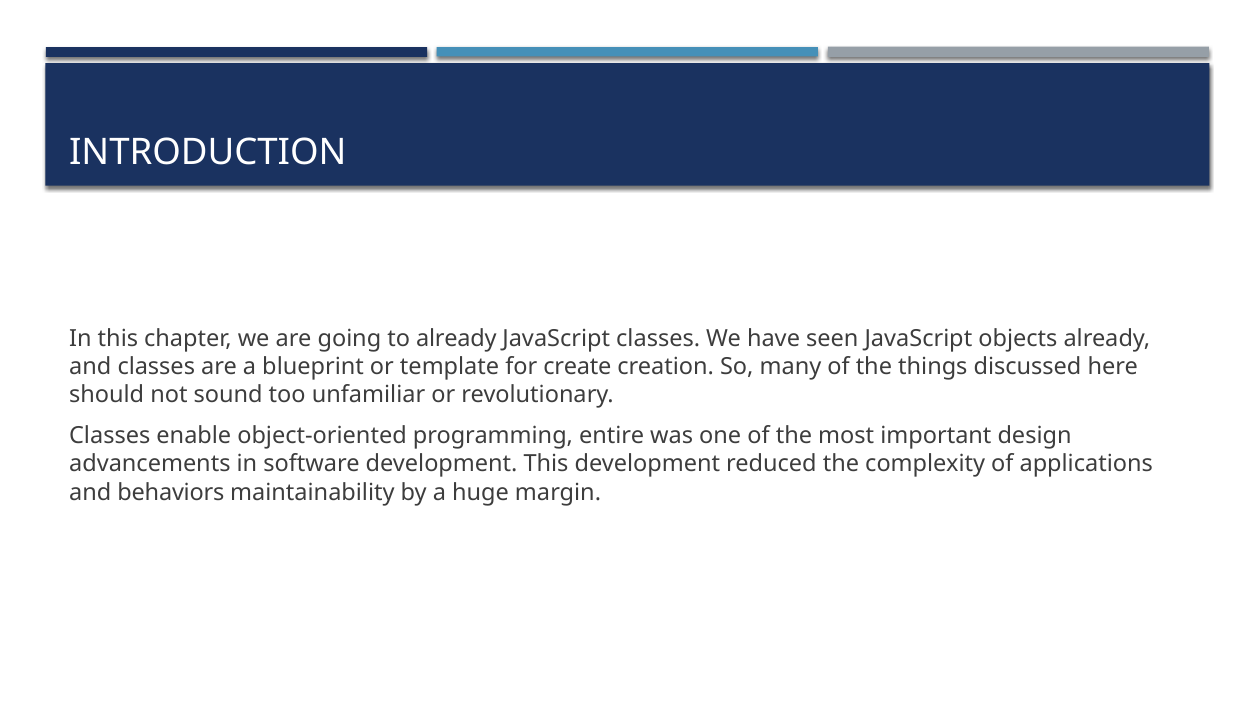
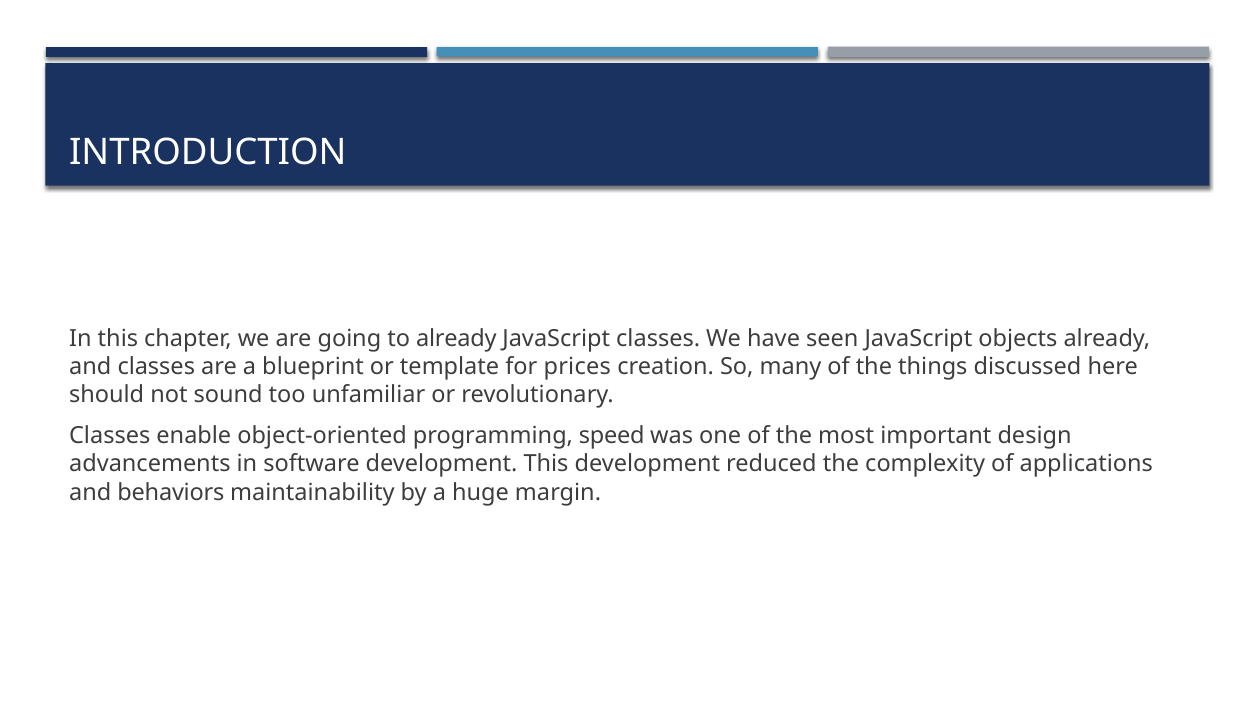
create: create -> prices (577, 367)
entire: entire -> speed (612, 436)
